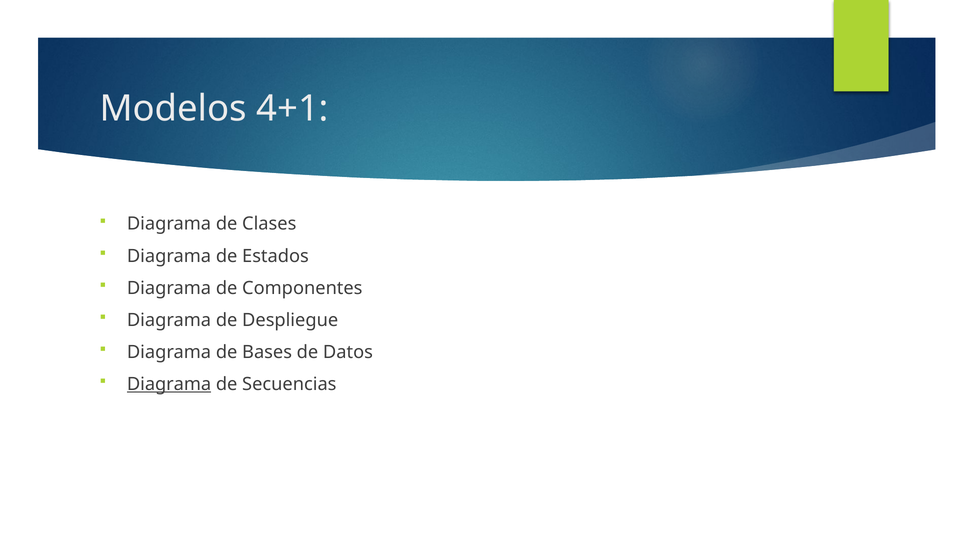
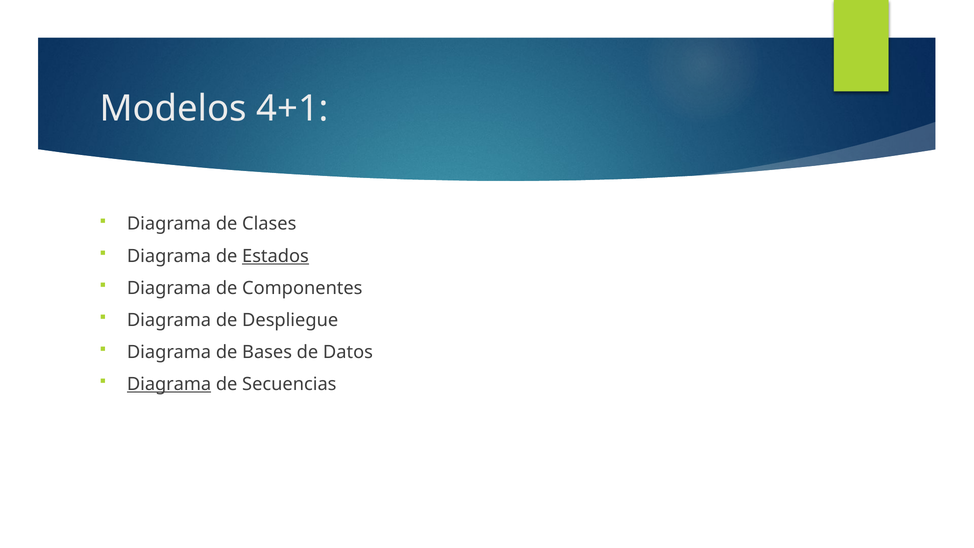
Estados underline: none -> present (275, 256)
